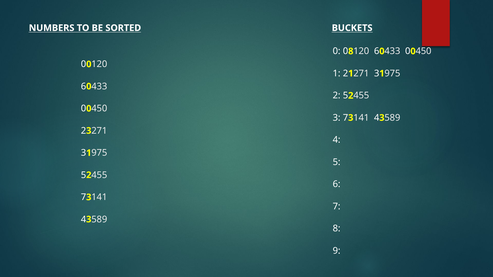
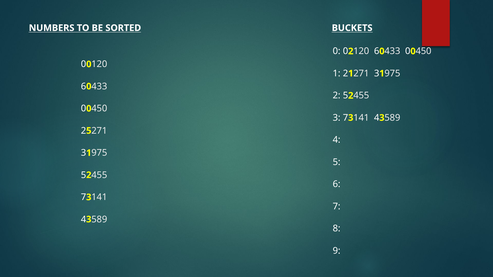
0 8: 8 -> 2 (351, 51)
3: 3 -> 5 (89, 131)
